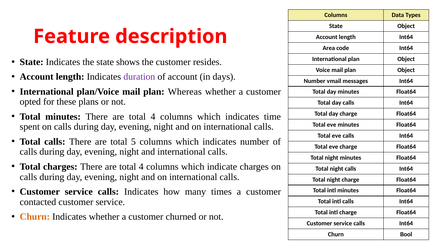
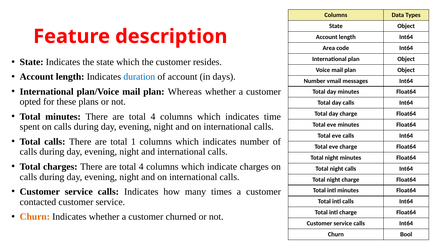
state shows: shows -> which (128, 62)
duration colour: purple -> blue (139, 77)
5: 5 -> 1 (133, 142)
